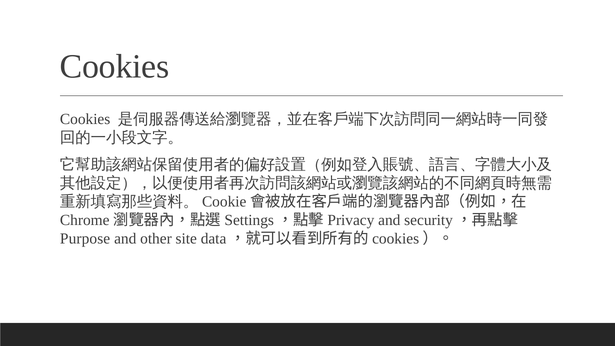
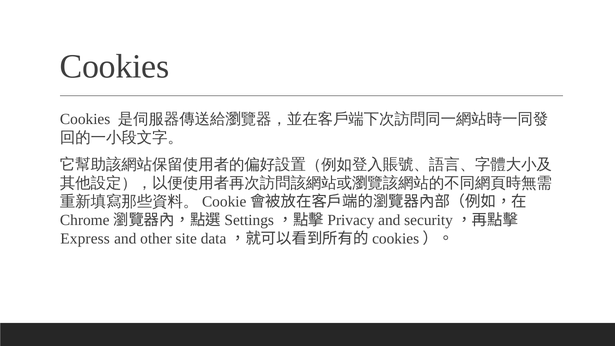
Purpose: Purpose -> Express (85, 239)
